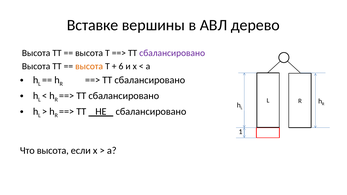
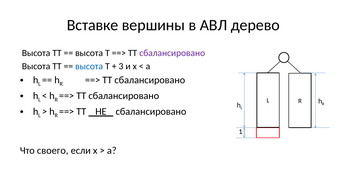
высота colour: orange -> blue (89, 66)
6: 6 -> 3 (121, 66)
Что высота: высота -> своего (53, 151)
